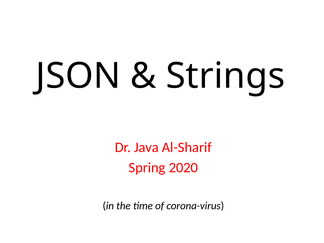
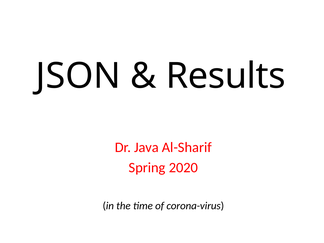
Strings: Strings -> Results (226, 76)
